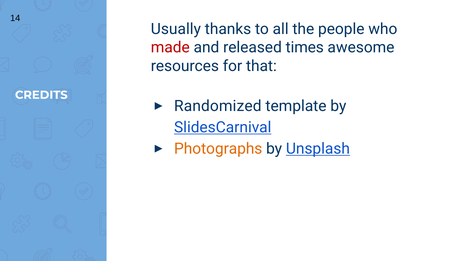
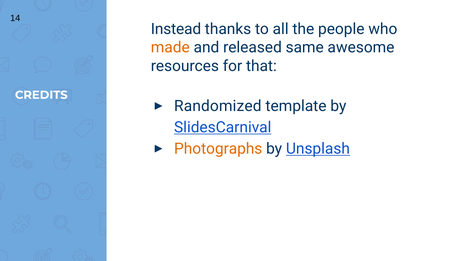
Usually: Usually -> Instead (176, 29)
made colour: red -> orange (170, 48)
times: times -> same (305, 48)
